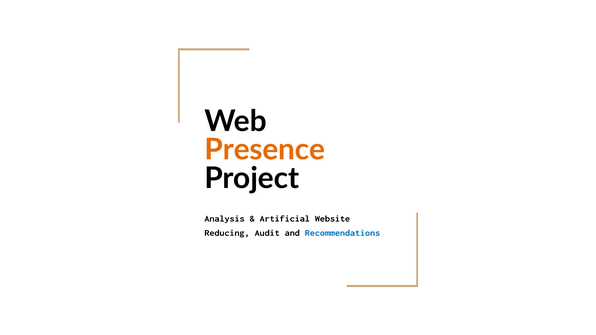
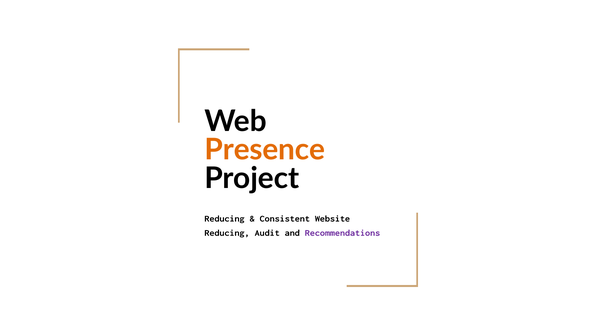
Analysis: Analysis -> Reducing (224, 219)
Artificial: Artificial -> Consistent (285, 219)
Recommendations colour: blue -> purple (342, 233)
